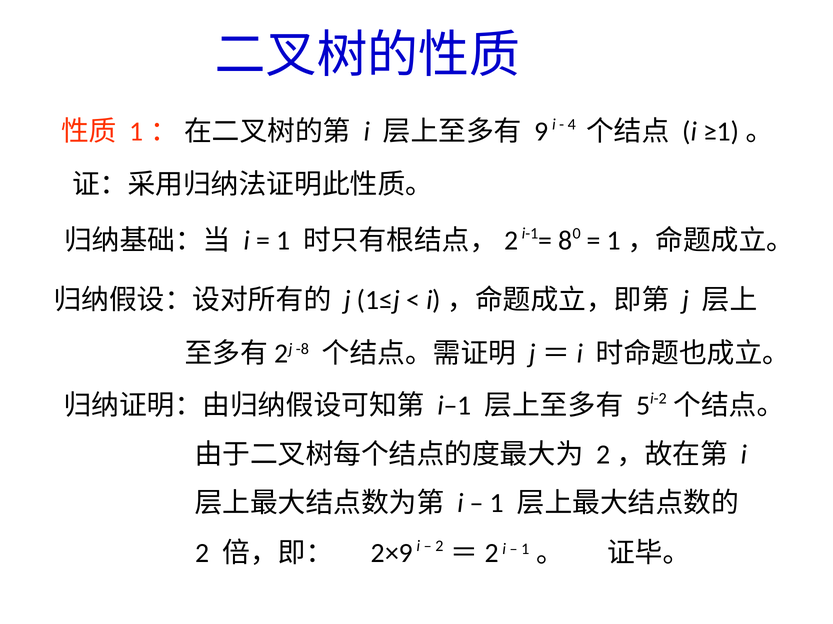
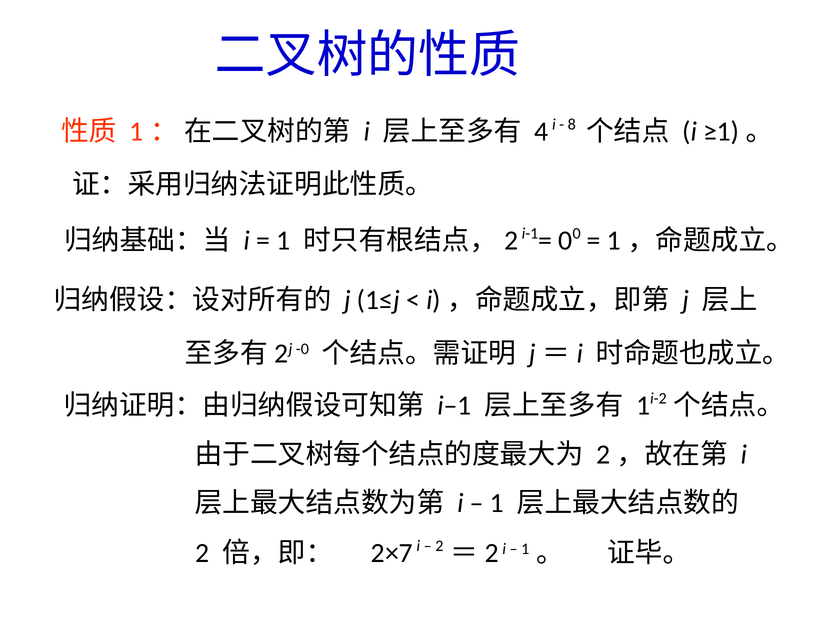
9: 9 -> 4 (541, 132)
4: 4 -> 8 (572, 125)
8: 8 -> 0 (565, 241)
-8: -8 -> -0 (302, 349)
5: 5 -> 1 (643, 406)
2×9: 2×9 -> 2×7 (392, 554)
